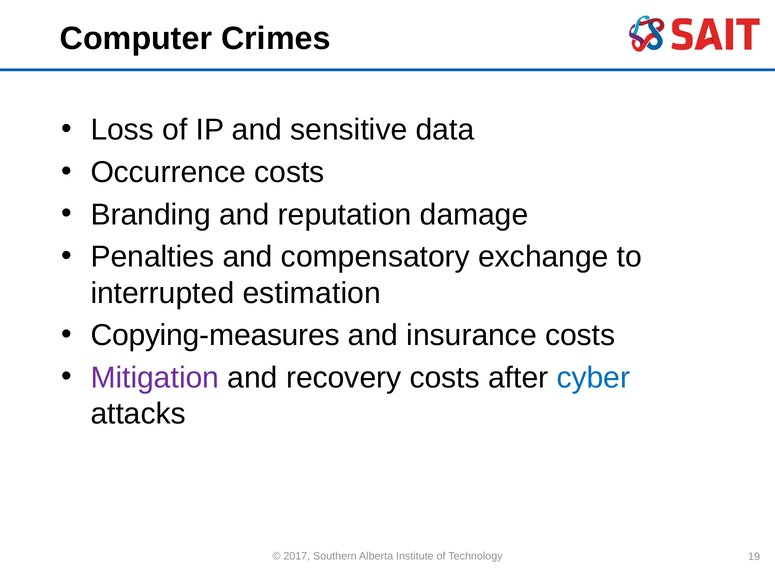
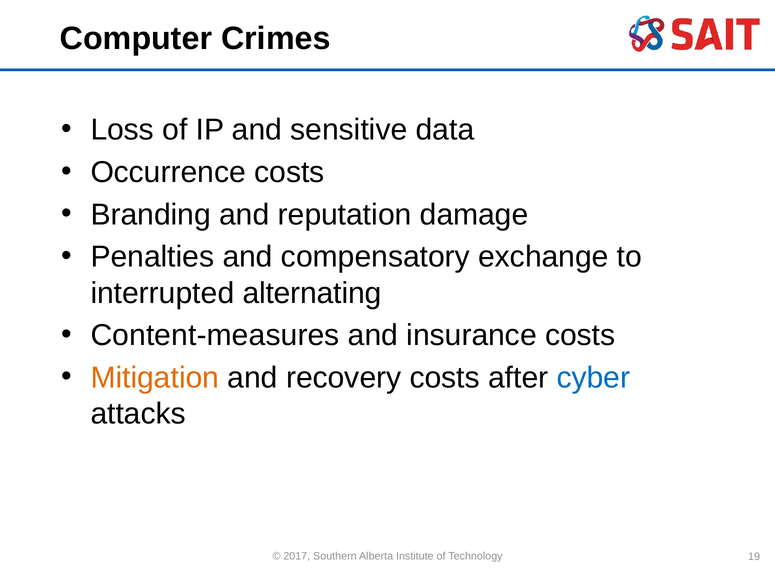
estimation: estimation -> alternating (312, 293)
Copying-measures: Copying-measures -> Content-measures (215, 335)
Mitigation colour: purple -> orange (155, 377)
